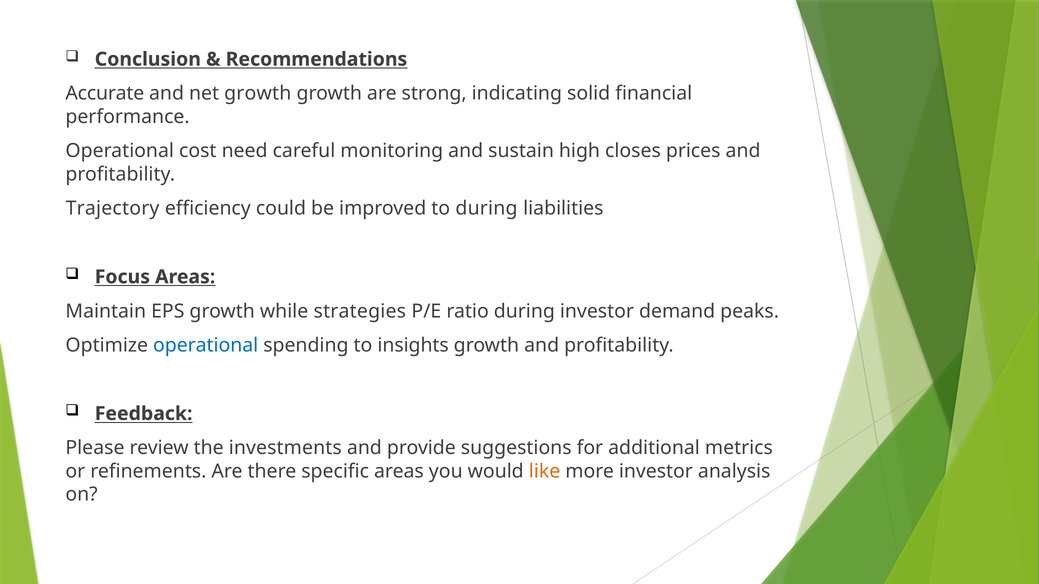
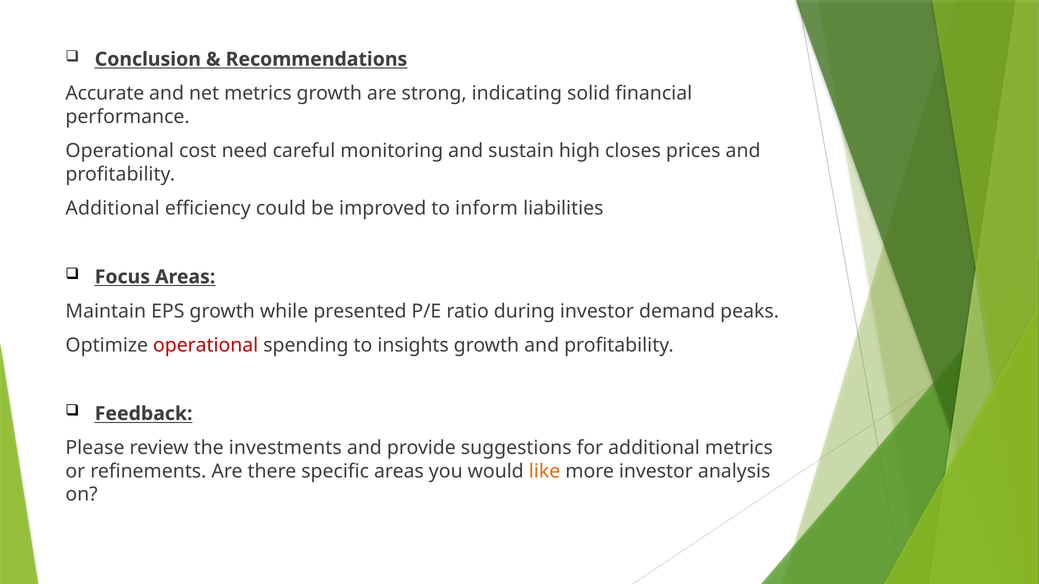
net growth: growth -> metrics (258, 94)
Trajectory: Trajectory -> Additional (113, 209)
to during: during -> inform (486, 209)
strategies: strategies -> presented (360, 311)
operational colour: blue -> red (206, 346)
